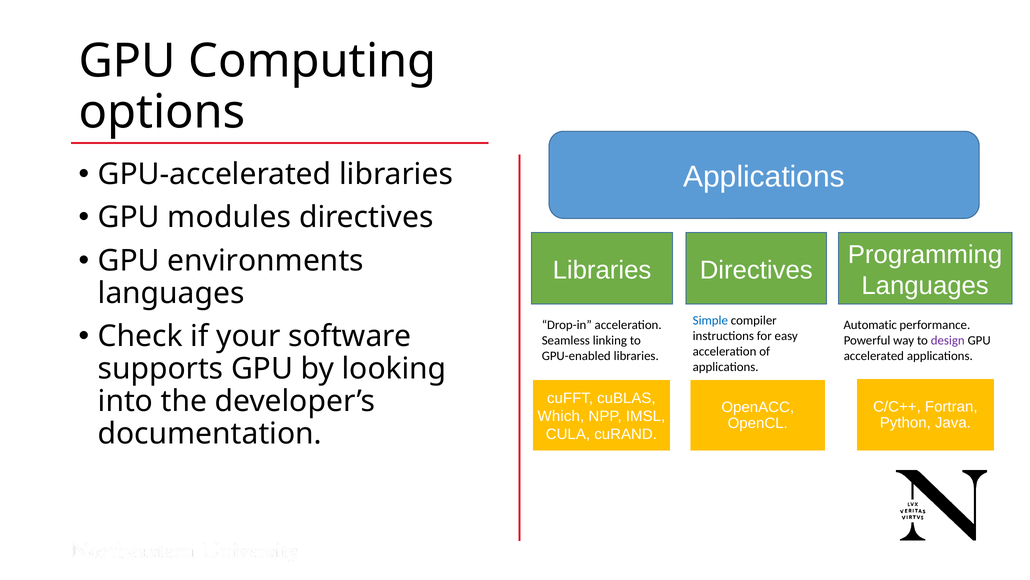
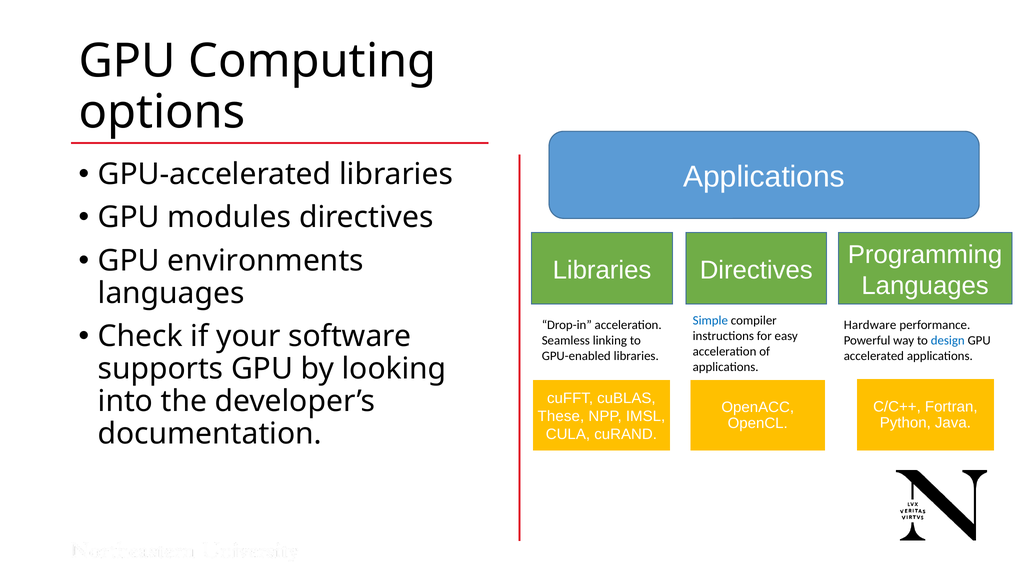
Automatic: Automatic -> Hardware (870, 325)
design colour: purple -> blue (948, 340)
Which: Which -> These (561, 416)
